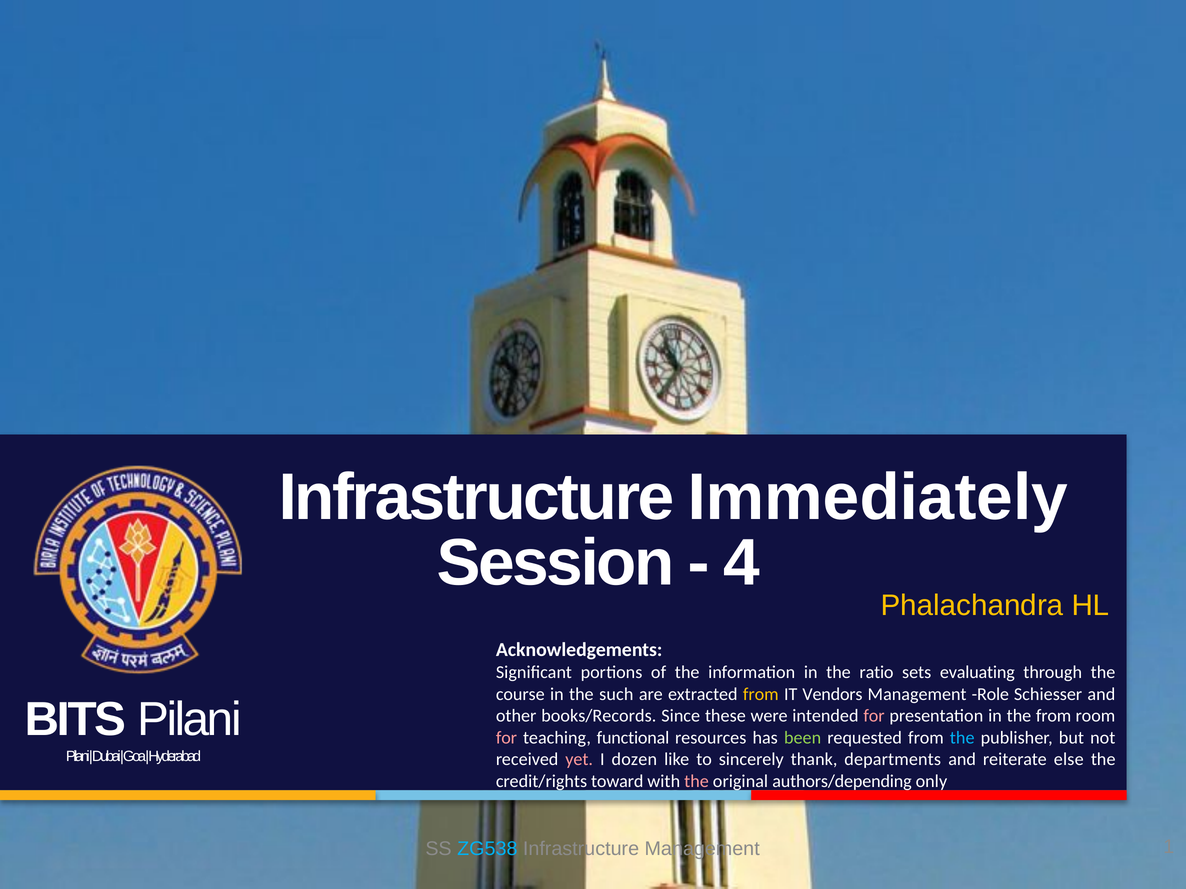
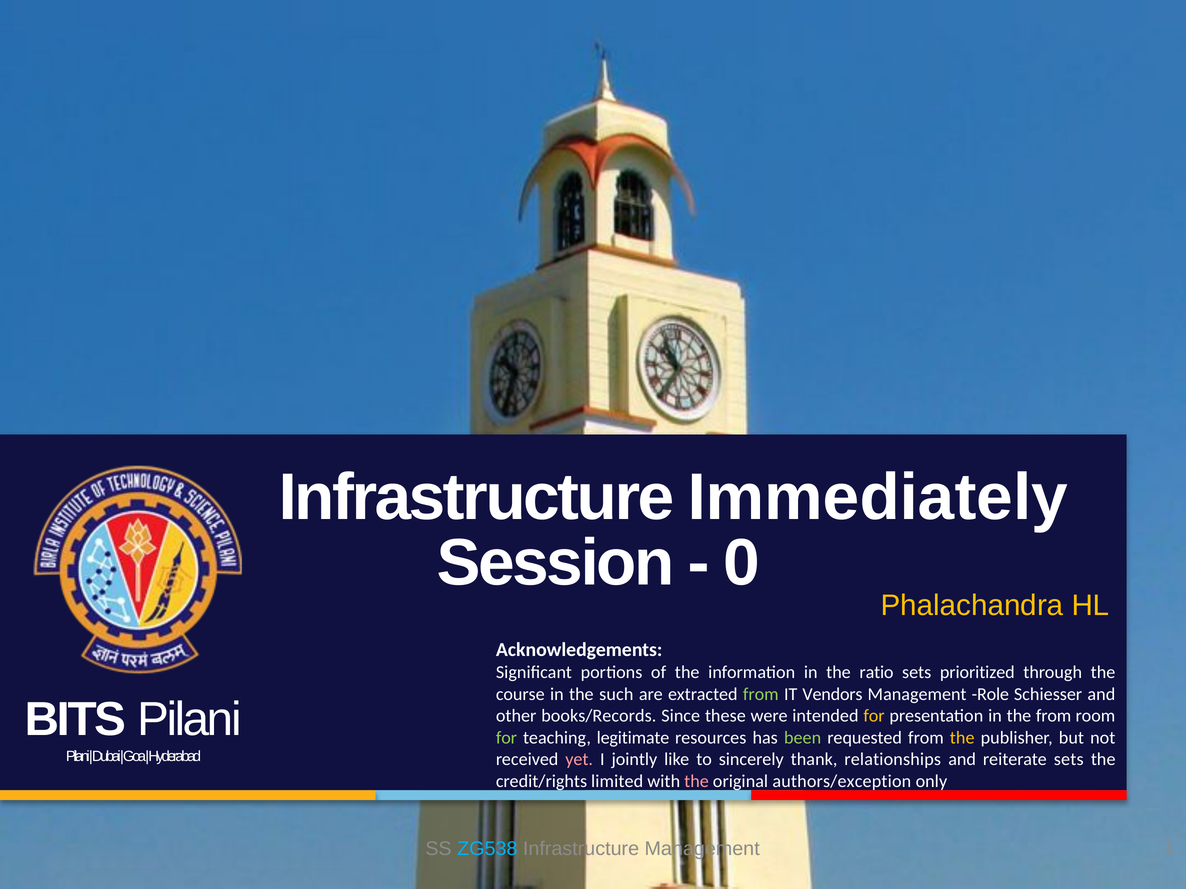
4: 4 -> 0 (741, 563)
evaluating: evaluating -> prioritized (977, 673)
from colour: yellow -> light green (761, 695)
for colour: pink -> yellow (874, 716)
for colour: pink -> light green (506, 738)
functional: functional -> legitimate (633, 738)
the colour: light blue -> yellow (962, 738)
dozen: dozen -> jointly (634, 760)
departments: departments -> relationships (893, 760)
reiterate else: else -> sets (1069, 760)
toward: toward -> limited (617, 782)
authors/depending: authors/depending -> authors/exception (842, 782)
